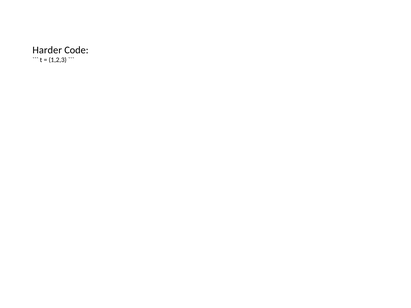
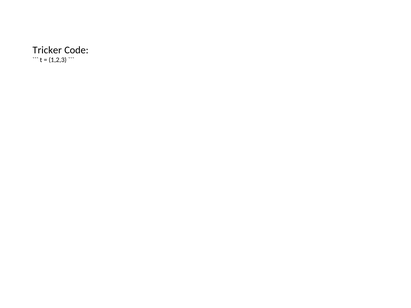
Harder: Harder -> Tricker (47, 50)
